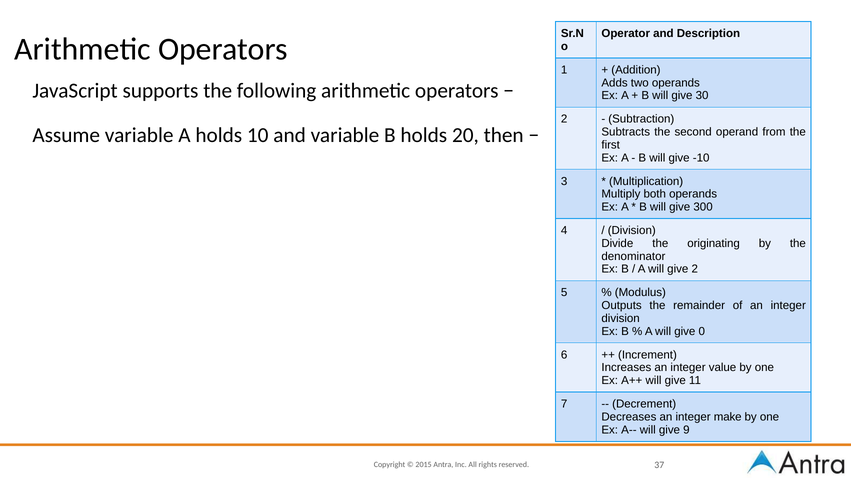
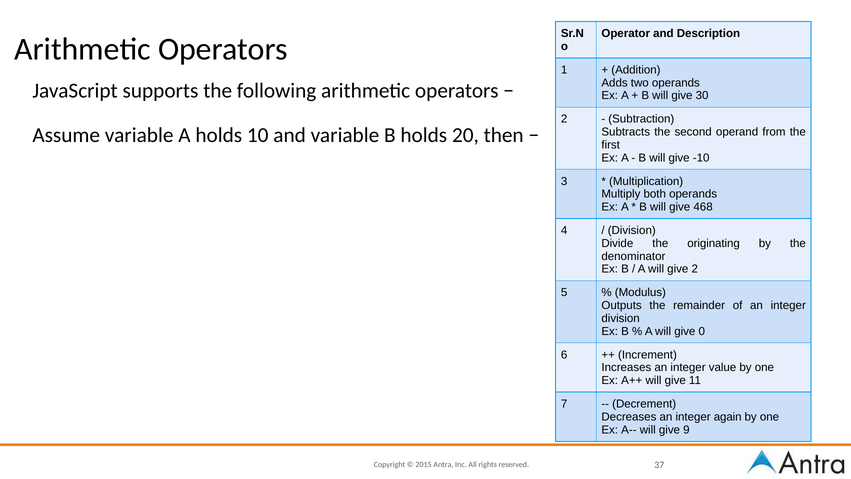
300: 300 -> 468 (703, 207)
make: make -> again (728, 417)
